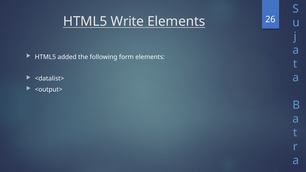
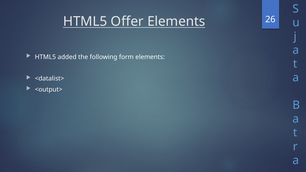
Write: Write -> Offer (127, 21)
